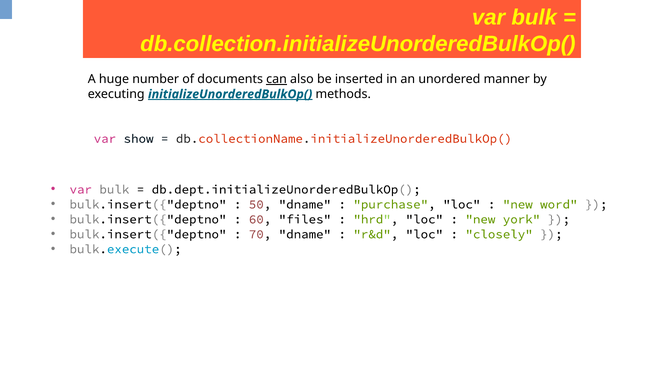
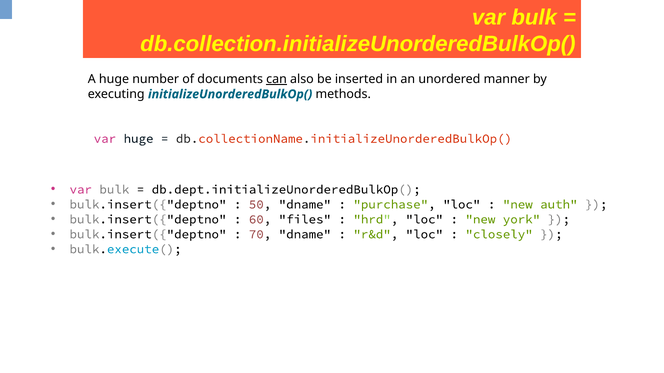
initializeUnorderedBulkOp( underline: present -> none (230, 94)
var show: show -> huge (139, 139)
word: word -> auth (559, 205)
